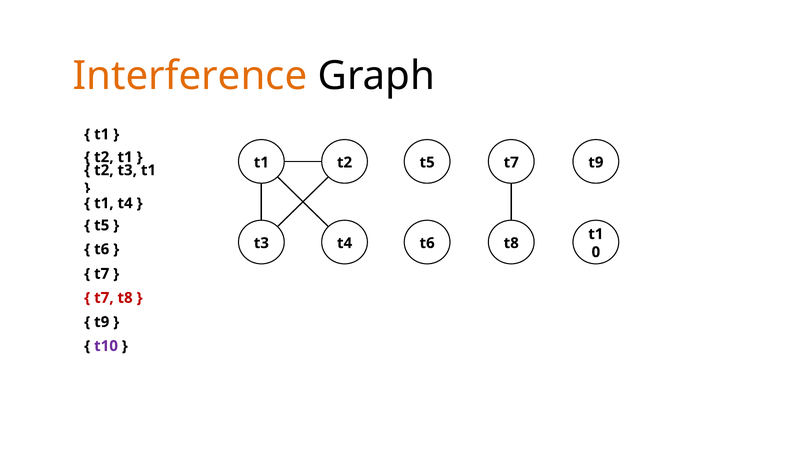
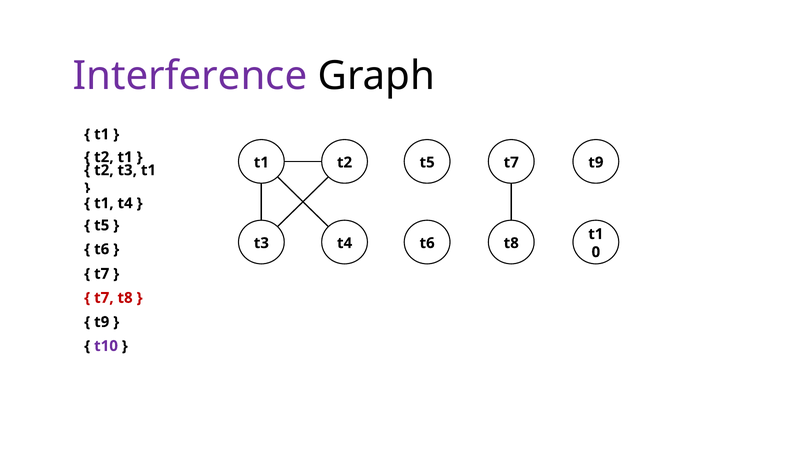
Interference colour: orange -> purple (190, 76)
